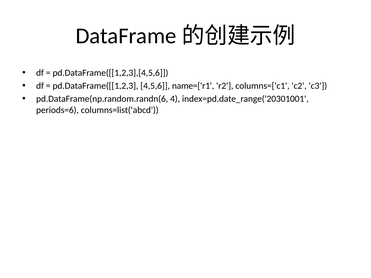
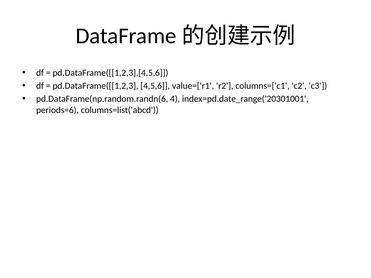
name=['r1: name=['r1 -> value=['r1 (193, 86)
